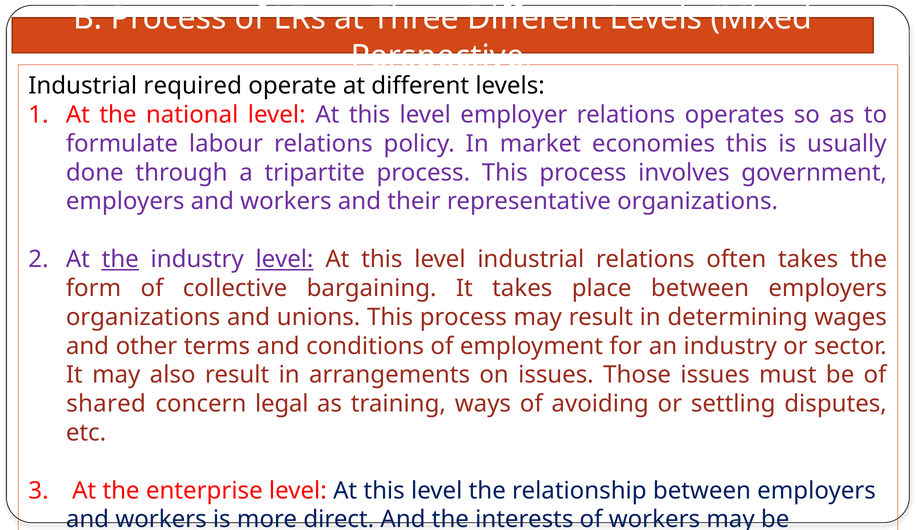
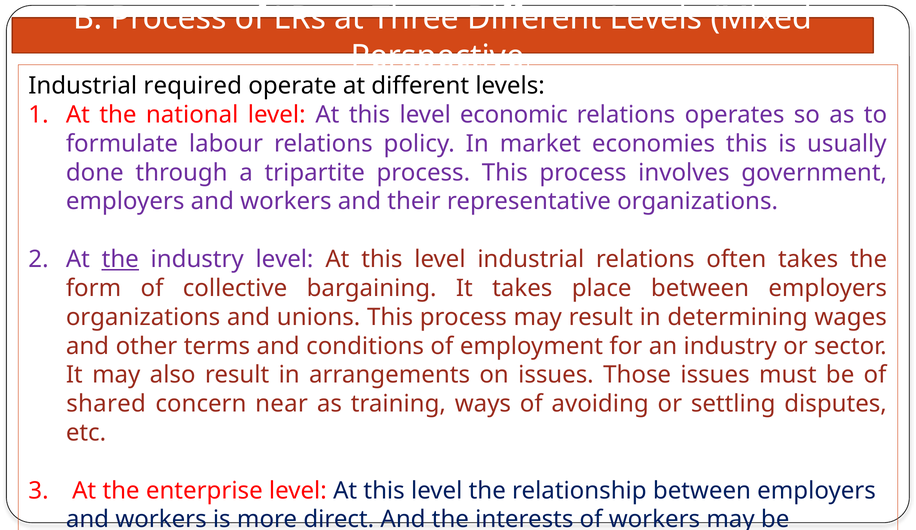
employer: employer -> economic (514, 115)
level underline: present -> none (285, 259)
legal: legal -> near (282, 404)
